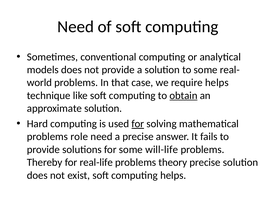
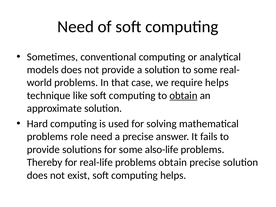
for underline: present -> none (138, 124)
will-life: will-life -> also-life (162, 150)
problems theory: theory -> obtain (173, 162)
